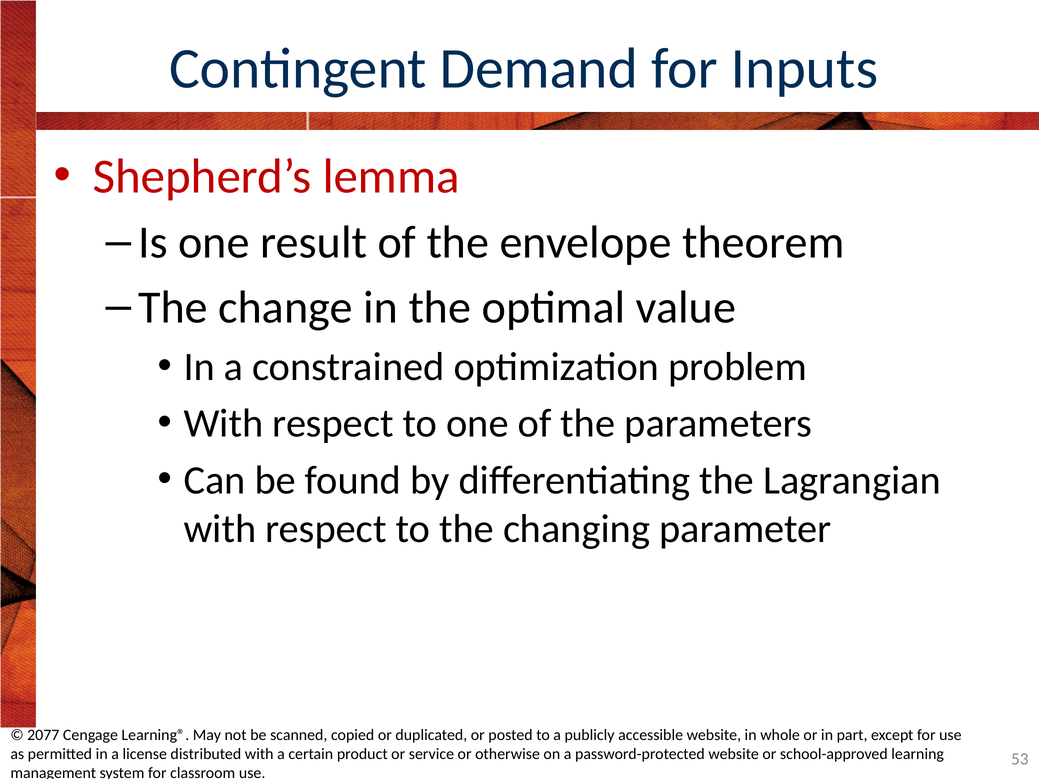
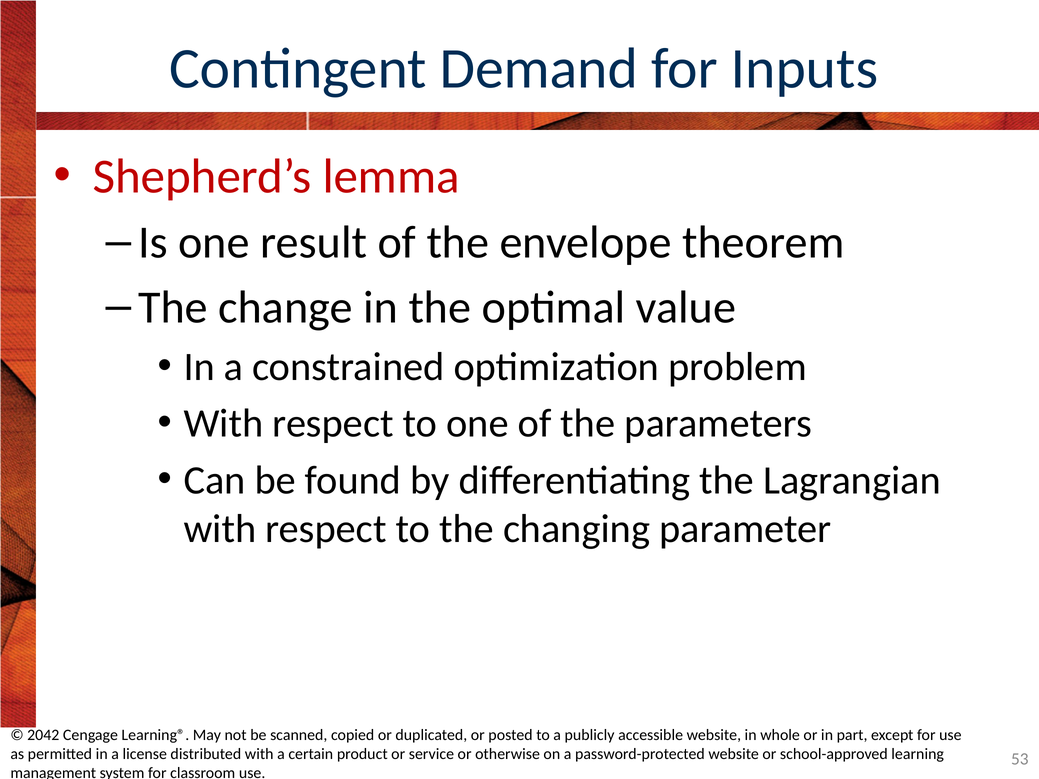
2077: 2077 -> 2042 (43, 735)
